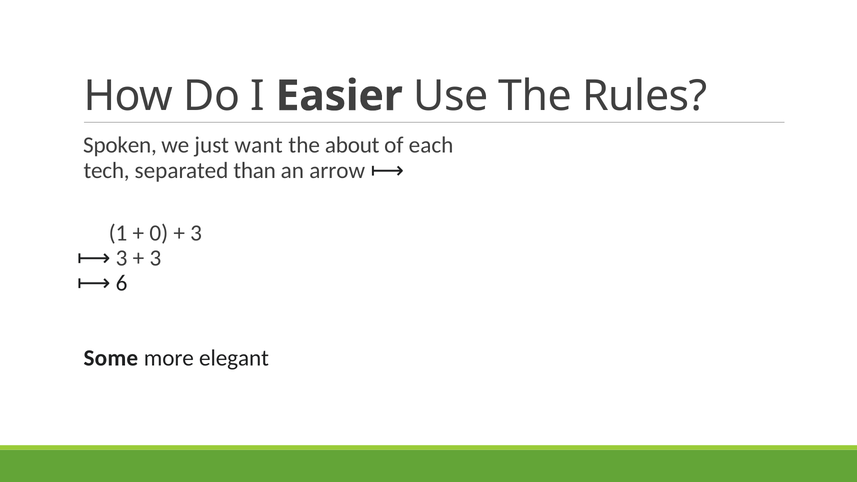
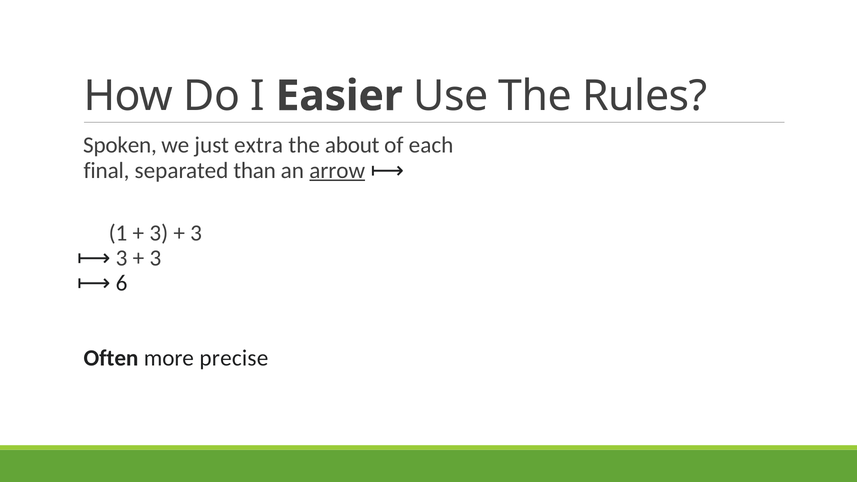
want: want -> extra (259, 145)
tech: tech -> final (107, 170)
arrow underline: none -> present (337, 170)
0: 0 -> 3 (159, 233)
Some: Some -> Often (111, 358)
elegant: elegant -> precise (234, 358)
